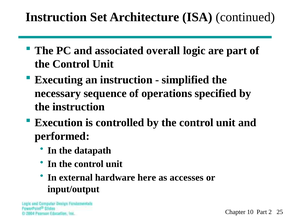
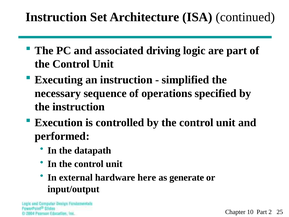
overall: overall -> driving (163, 51)
accesses: accesses -> generate (187, 177)
